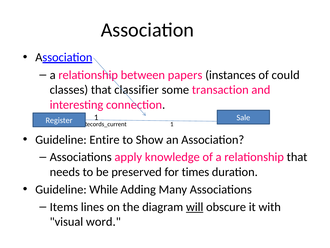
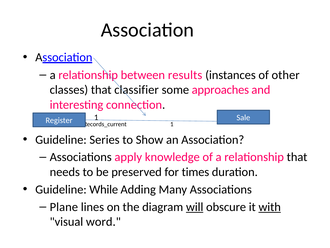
papers: papers -> results (185, 75)
could: could -> other (286, 75)
transaction: transaction -> approaches (220, 90)
Entire: Entire -> Series (105, 139)
Items: Items -> Plane (64, 207)
with underline: none -> present (270, 207)
